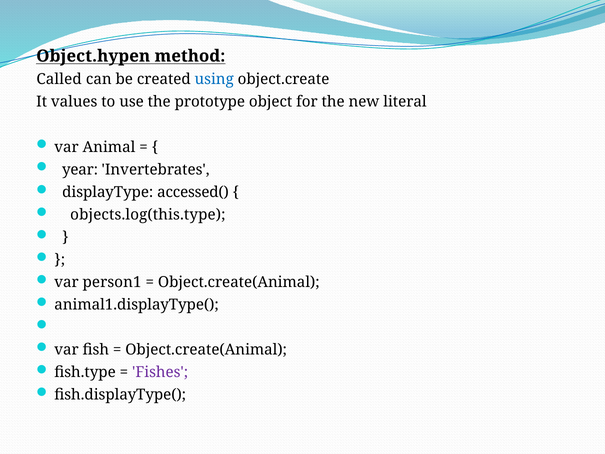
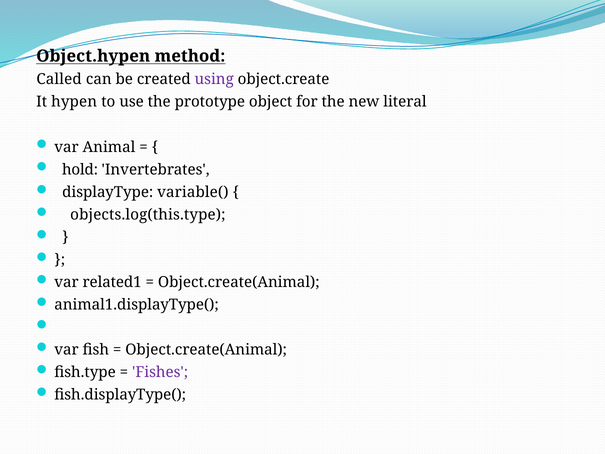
using colour: blue -> purple (214, 79)
values: values -> hypen (74, 102)
year: year -> hold (80, 169)
accessed(: accessed( -> variable( (193, 192)
person1: person1 -> related1 (112, 282)
